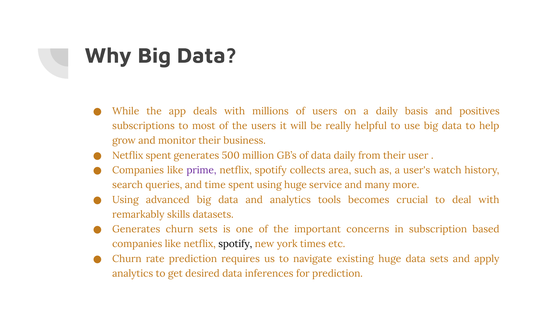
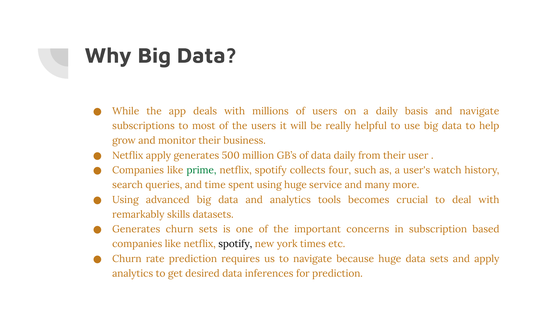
and positives: positives -> navigate (479, 111)
Netflix spent: spent -> apply (158, 155)
prime colour: purple -> green (201, 170)
area: area -> four (340, 170)
existing: existing -> because (355, 258)
